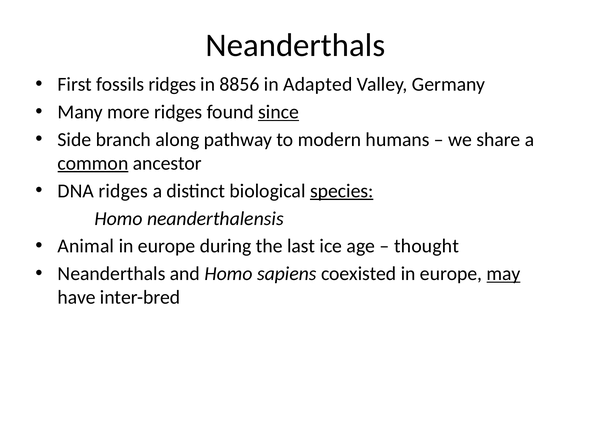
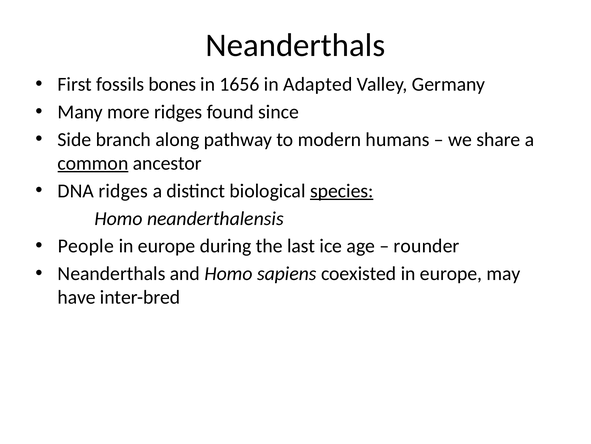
fossils ridges: ridges -> bones (172, 84)
8856: 8856 -> 1656 (240, 84)
since underline: present -> none (279, 112)
Animal: Animal -> People (86, 246)
thought: thought -> rounder (427, 246)
may underline: present -> none (503, 273)
